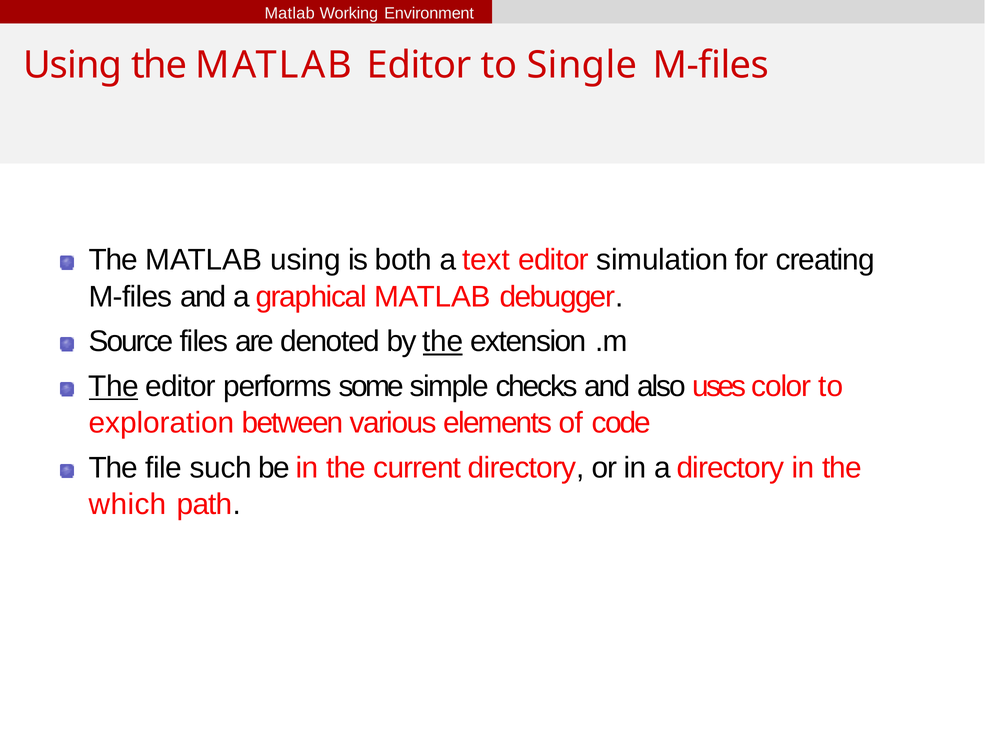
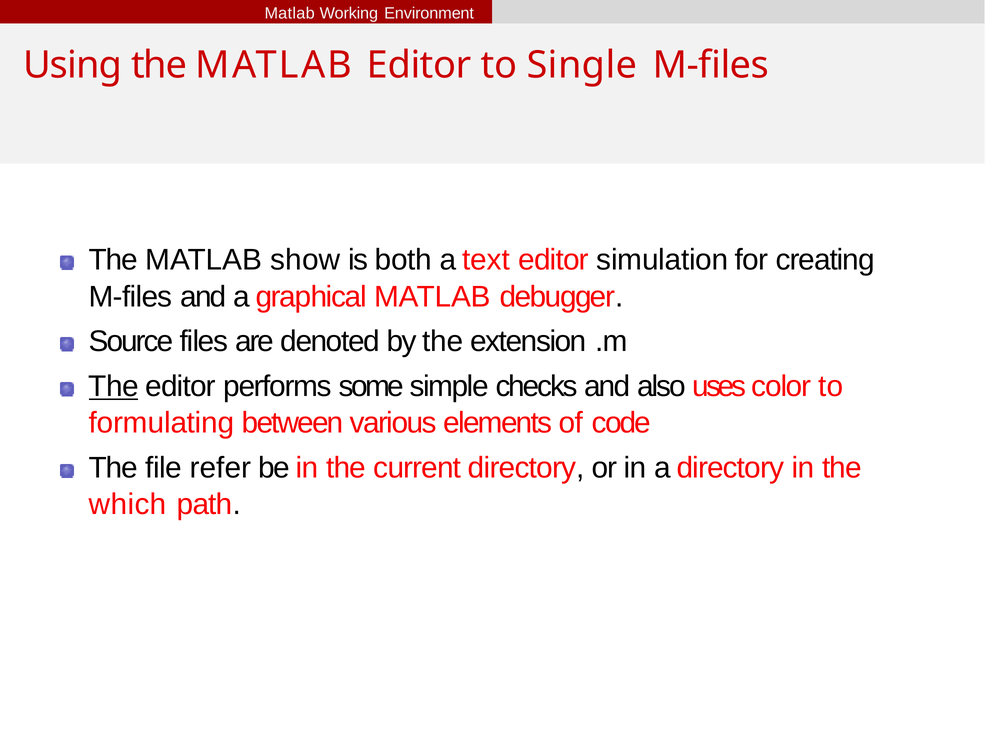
MATLAB using: using -> show (305, 260)
the underline: present -> none (443, 341)
exploration: exploration -> formulating (162, 423)
such: such -> refer (221, 467)
